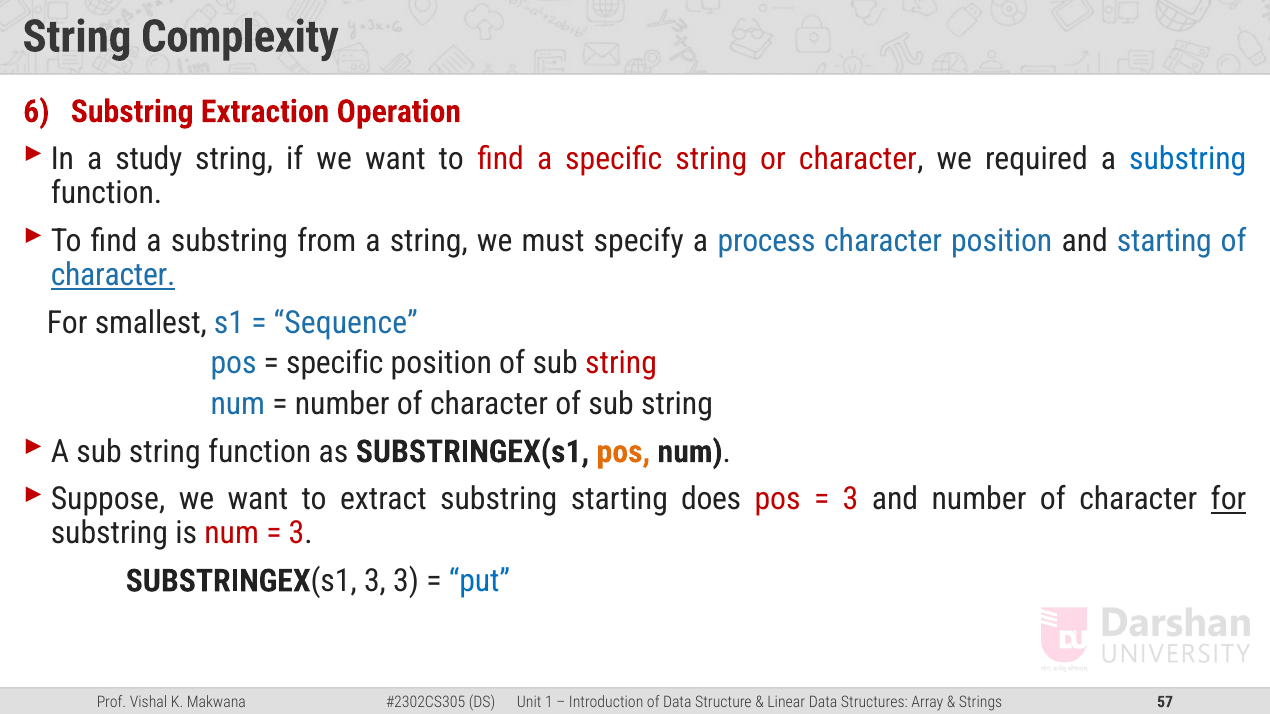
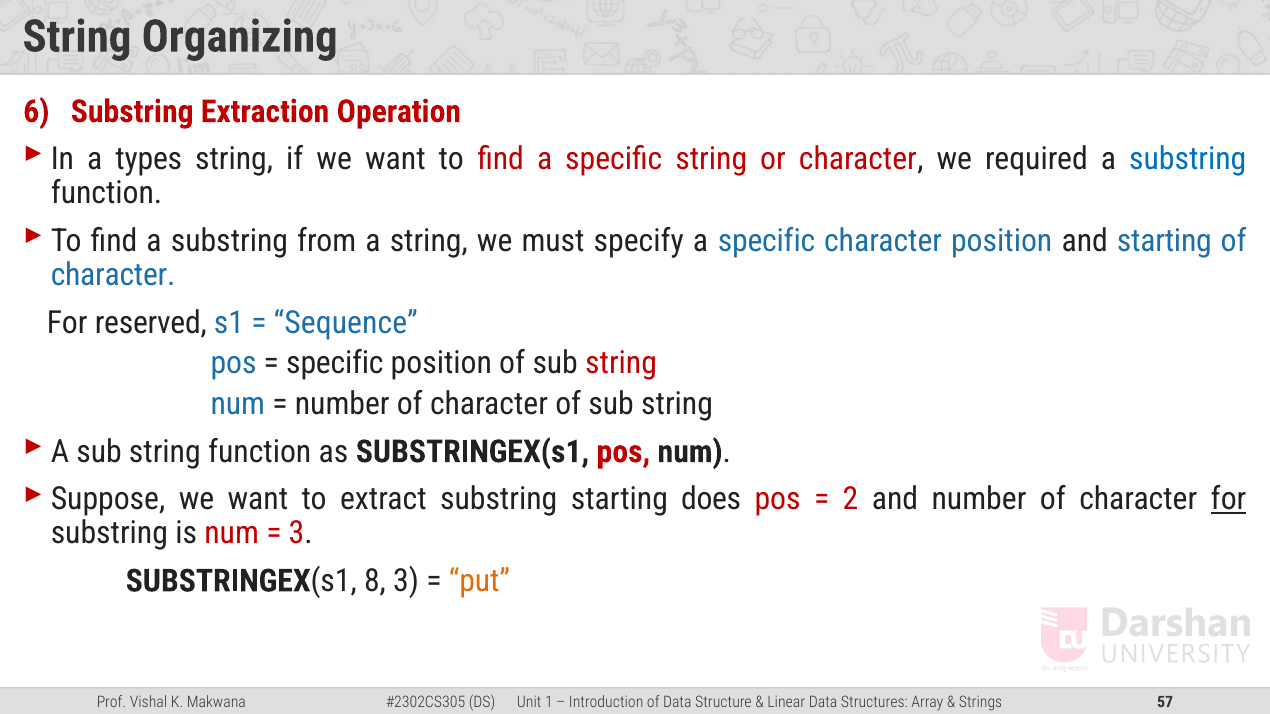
Complexity: Complexity -> Organizing (240, 37)
study: study -> types (149, 159)
specify a process: process -> specific (767, 241)
character underline: present -> none (113, 275)
smallest: smallest -> reserved (151, 323)
pos colour: orange -> red (623, 452)
3: 3 -> 2 (851, 500)
SUBSTRINGEX(s1 3: 3 -> 8 (375, 581)
put colour: blue -> orange (480, 581)
